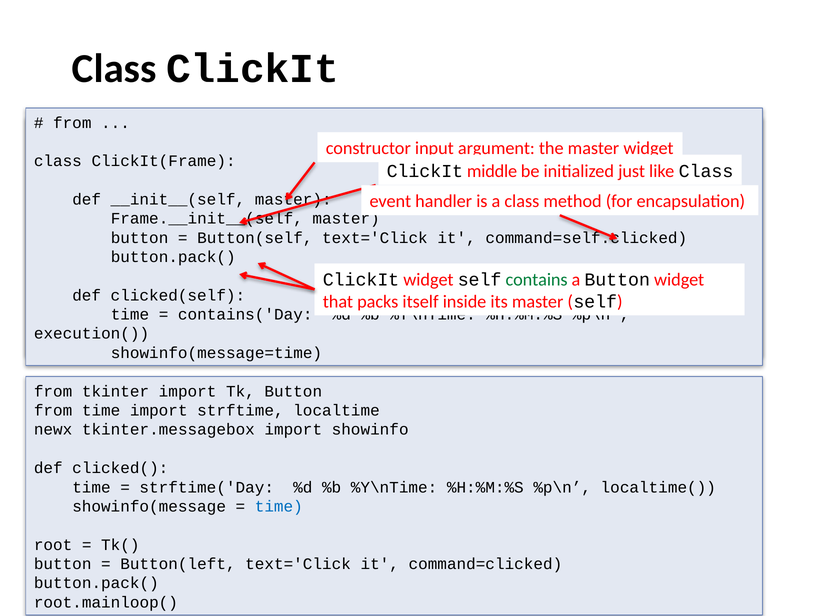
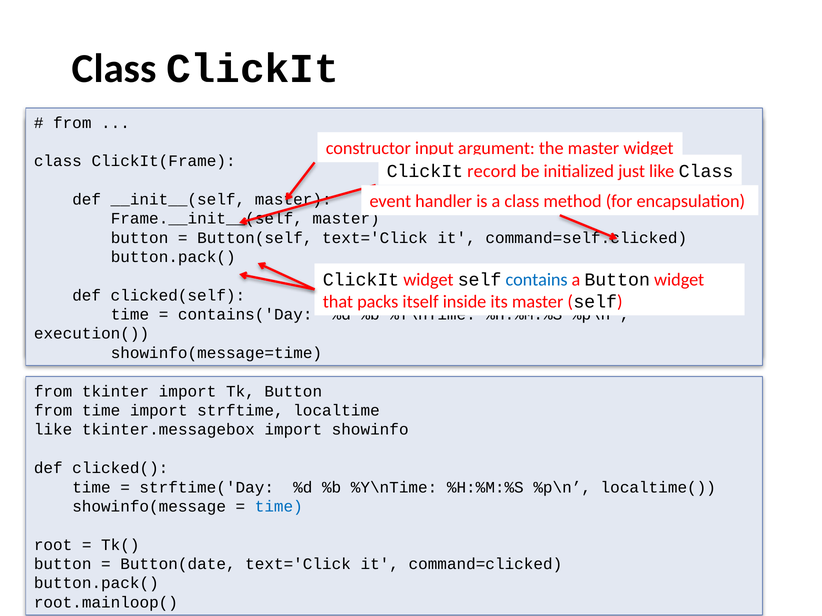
middle: middle -> record (492, 171)
contains colour: green -> blue (537, 280)
newx: newx -> like (53, 430)
Button(left: Button(left -> Button(date (178, 564)
